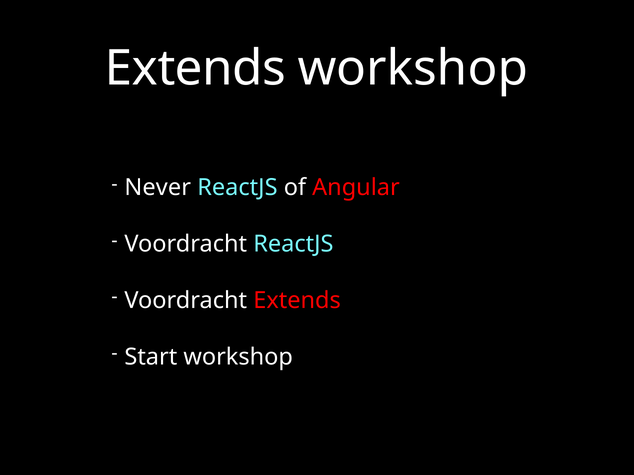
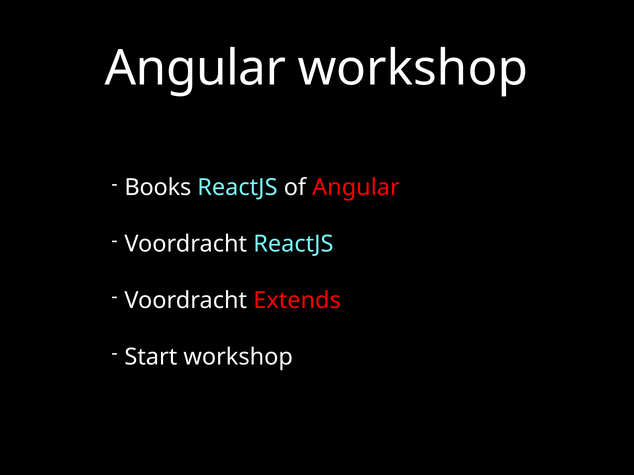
Extends: Extends -> Angular (195, 68)
Never: Never -> Books (158, 188)
